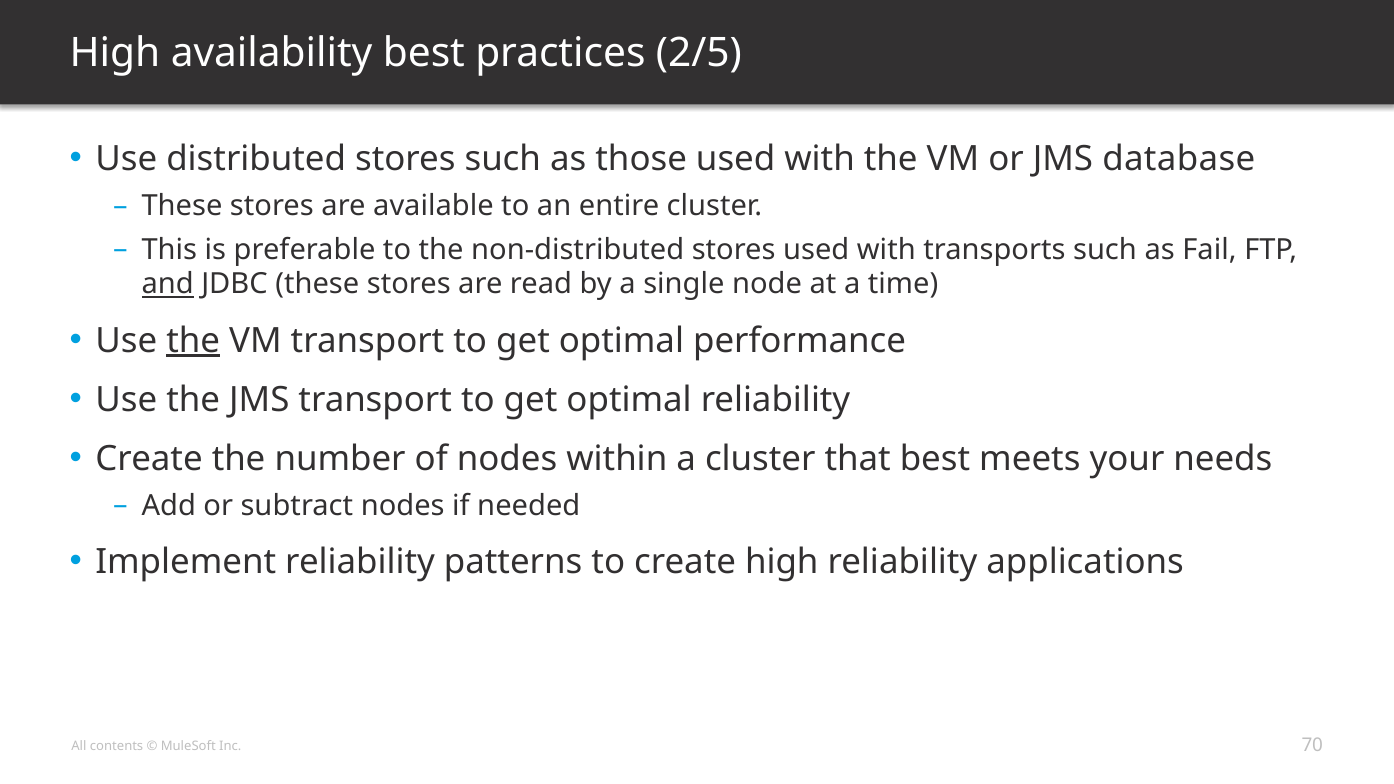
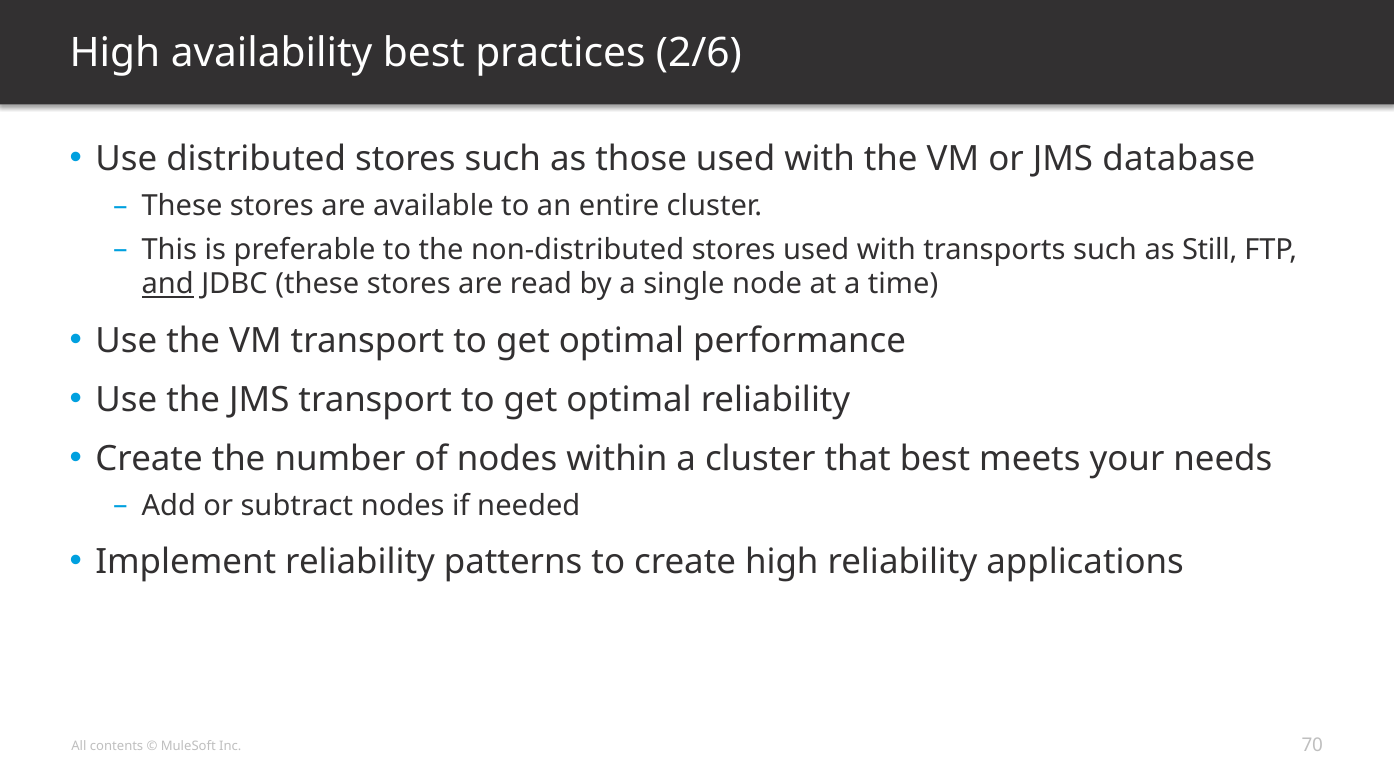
2/5: 2/5 -> 2/6 (699, 53)
Fail: Fail -> Still (1210, 250)
the underline: present -> none (193, 341)
